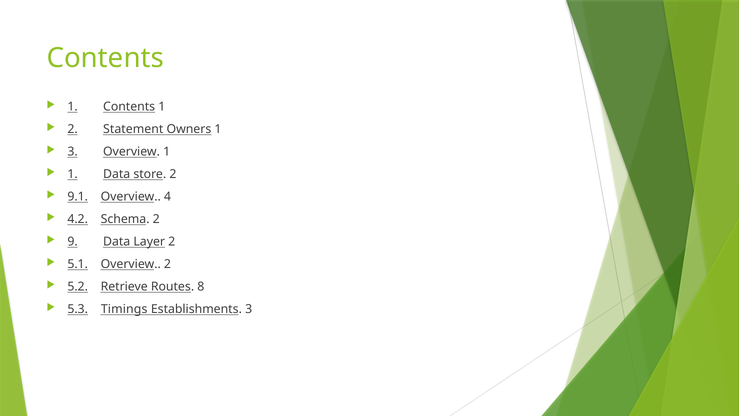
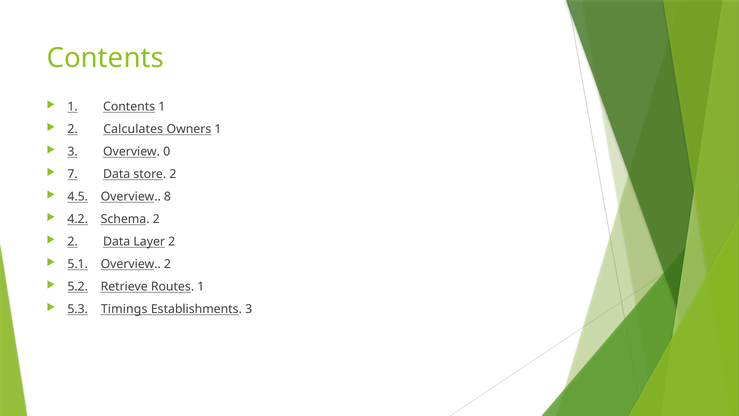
Statement: Statement -> Calculates (133, 129)
Overview 1: 1 -> 0 (167, 152)
1: 1 -> 7 (73, 174)
9.1: 9.1 -> 4.5 (78, 196)
4: 4 -> 8 (167, 196)
9: 9 -> 2 (73, 241)
Routes 8: 8 -> 1 (201, 286)
